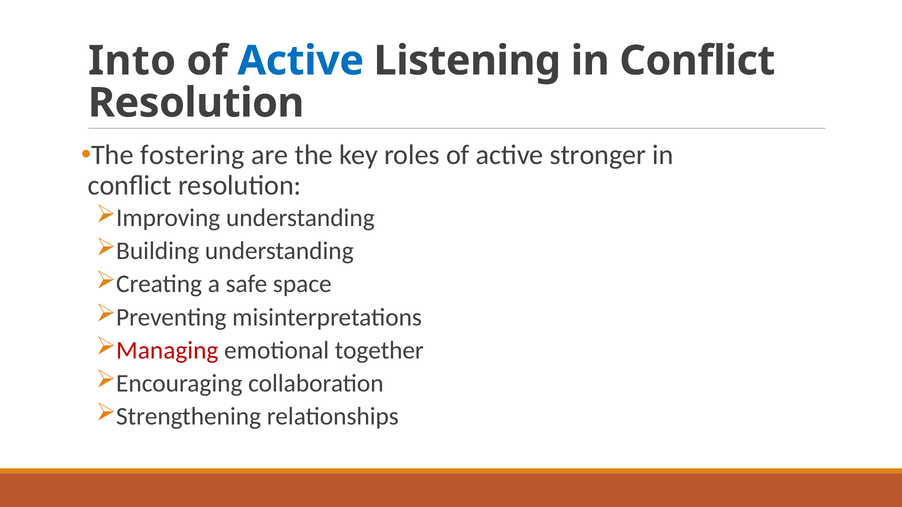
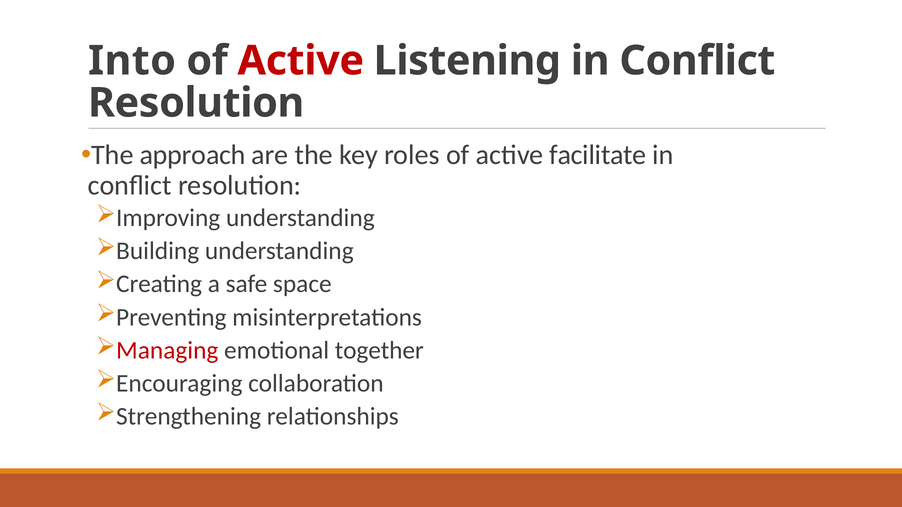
Active colour: blue -> red (301, 61)
fostering: fostering -> approach (193, 155)
stronger: stronger -> facilitate (598, 155)
